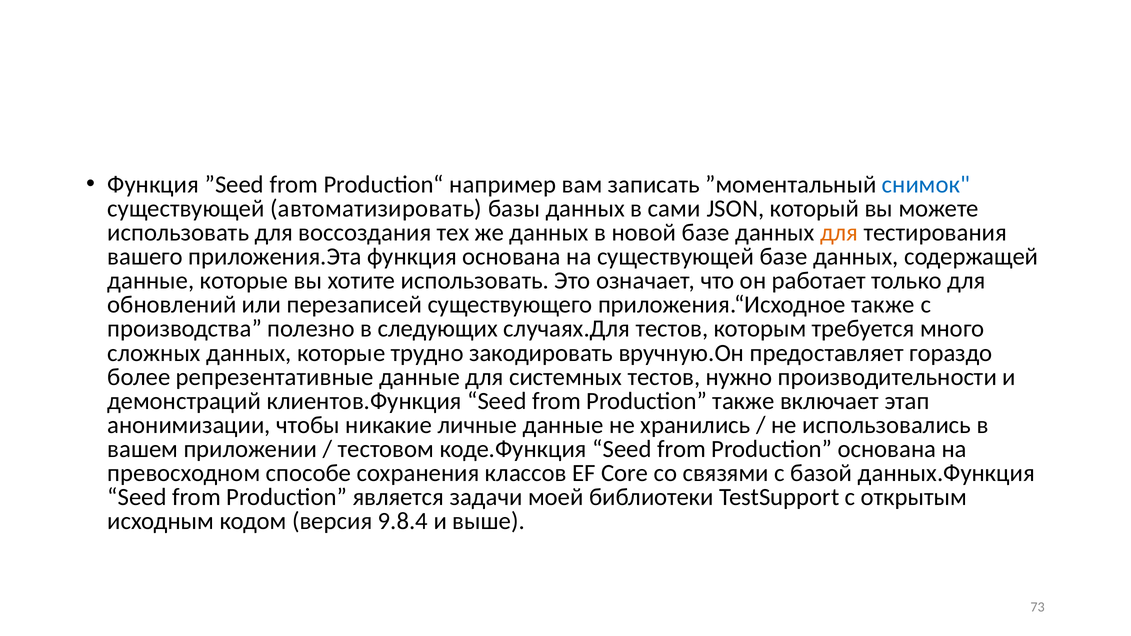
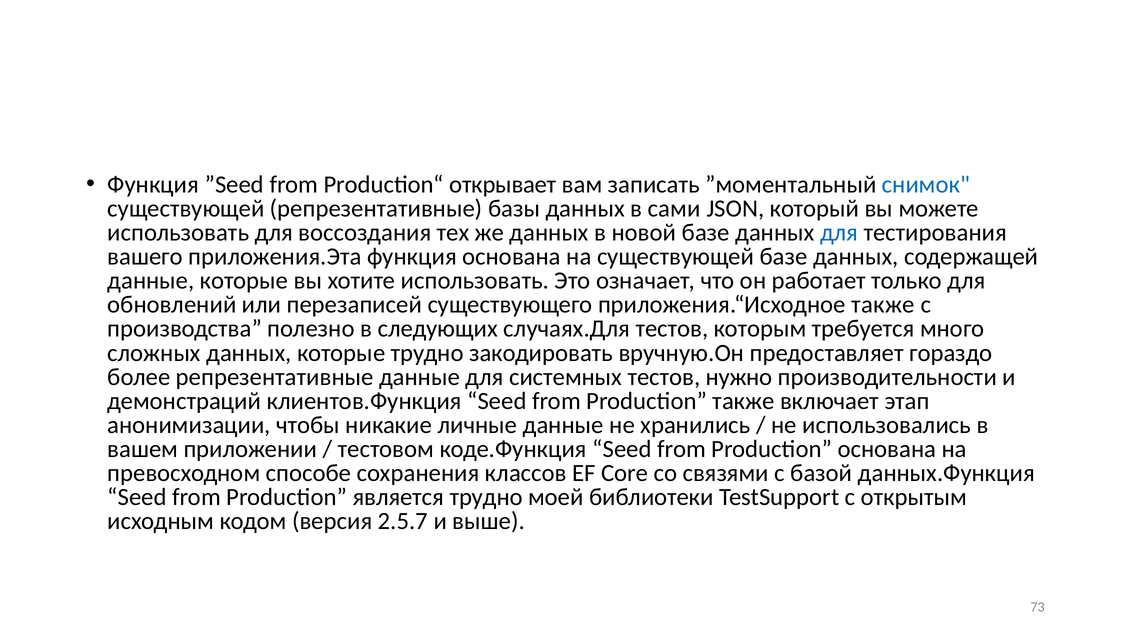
например: например -> открывает (503, 185)
существующей автоматизировать: автоматизировать -> репрезентативные (376, 209)
для colour: orange -> blue (839, 233)
является задачи: задачи -> трудно (486, 497)
9.8.4: 9.8.4 -> 2.5.7 (403, 521)
